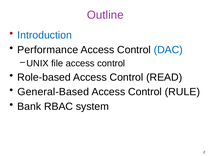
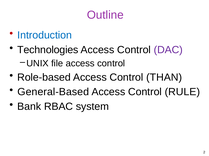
Performance: Performance -> Technologies (48, 50)
DAC colour: blue -> purple (168, 50)
READ: READ -> THAN (164, 78)
